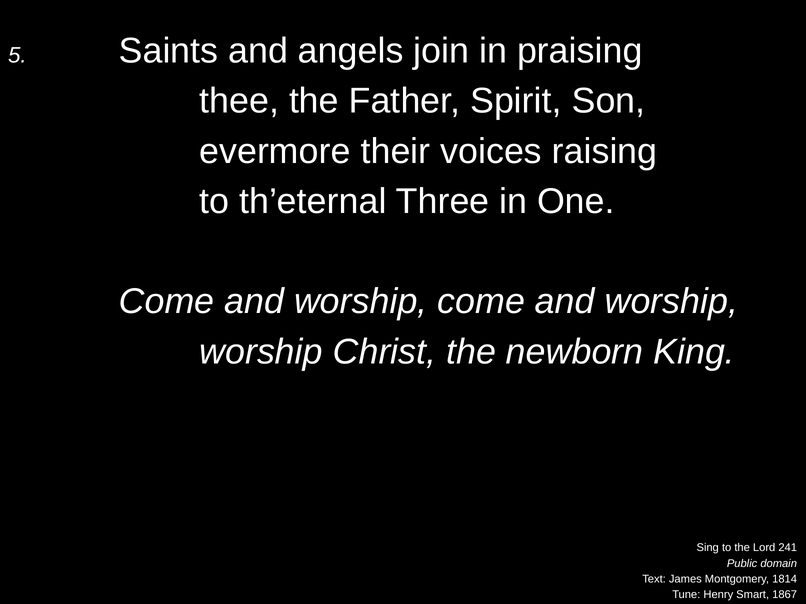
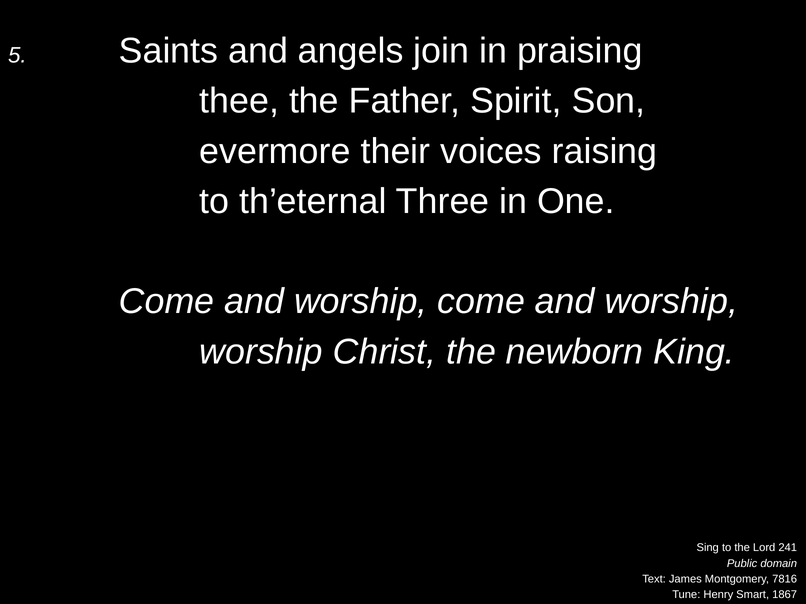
1814: 1814 -> 7816 (785, 580)
